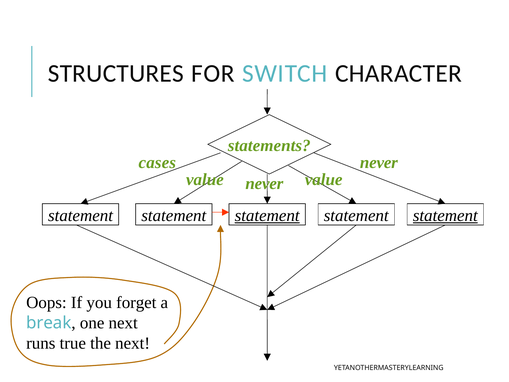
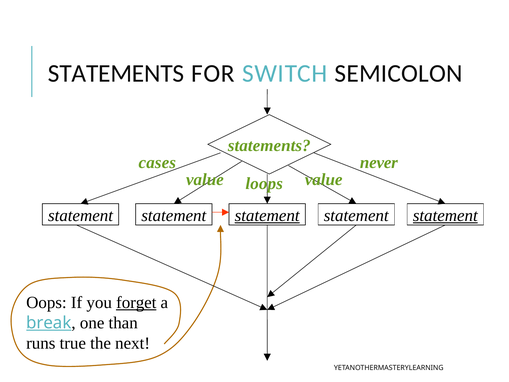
STRUCTURES: STRUCTURES -> STATEMENTS (116, 73)
CHARACTER: CHARACTER -> SEMICOLON (399, 73)
never: never -> loops (264, 184)
forget underline: none -> present (136, 302)
break underline: none -> present (49, 323)
one next: next -> than (123, 323)
